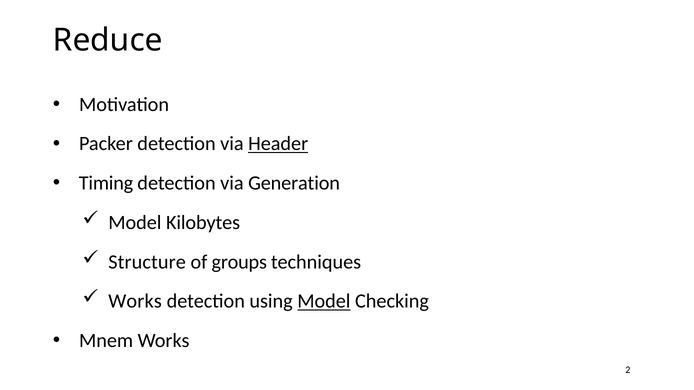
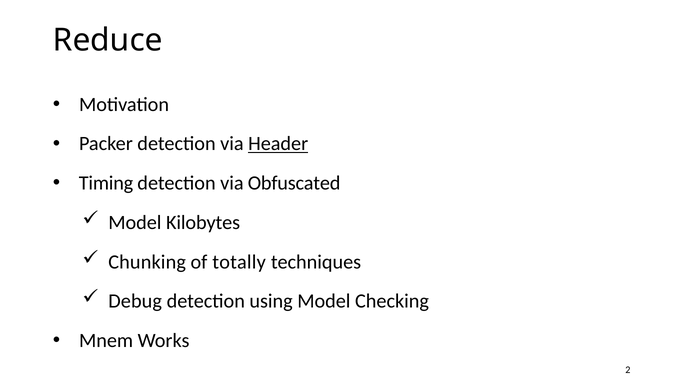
Generation: Generation -> Obfuscated (294, 183)
Structure: Structure -> Chunking (147, 262)
groups: groups -> totally (239, 262)
Works: Works -> Debug (135, 301)
Model underline: present -> none (324, 301)
